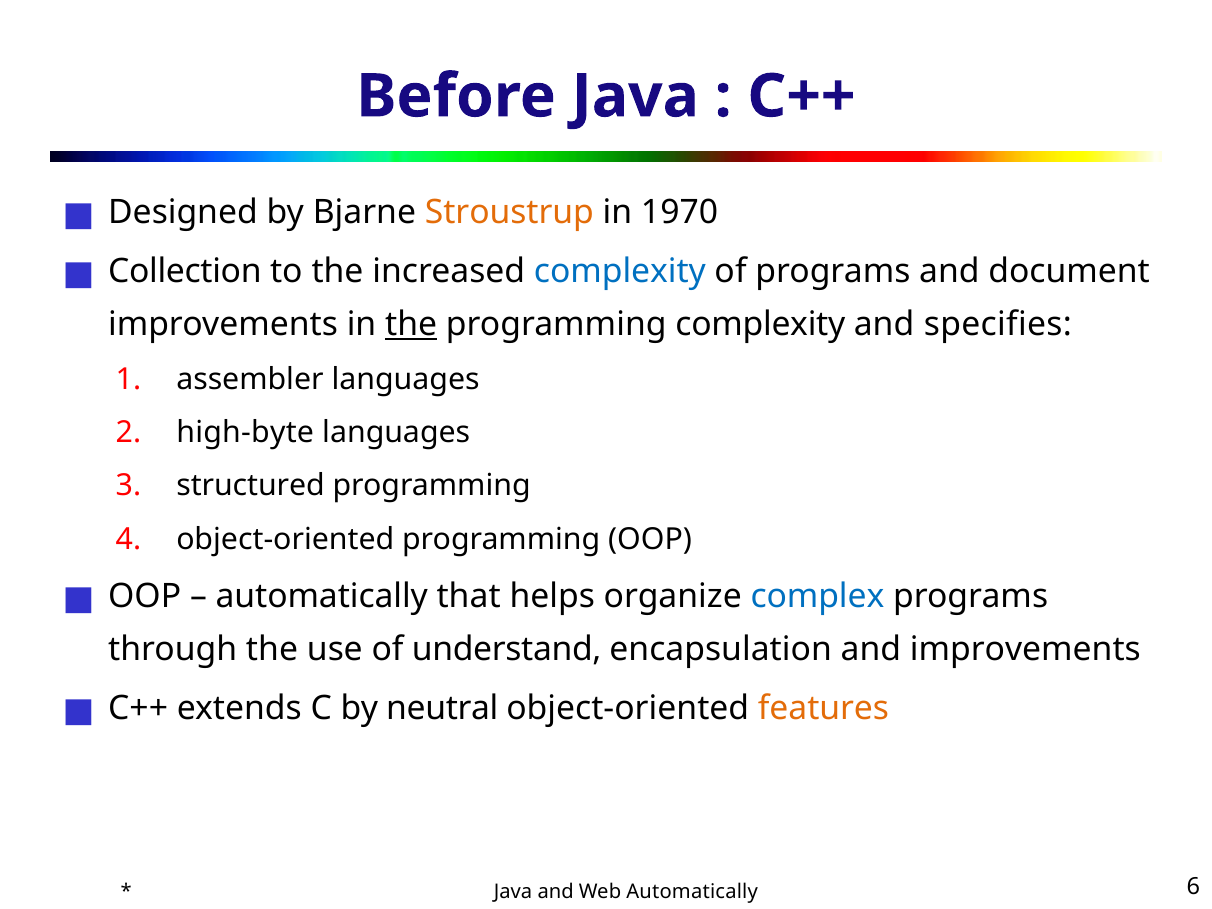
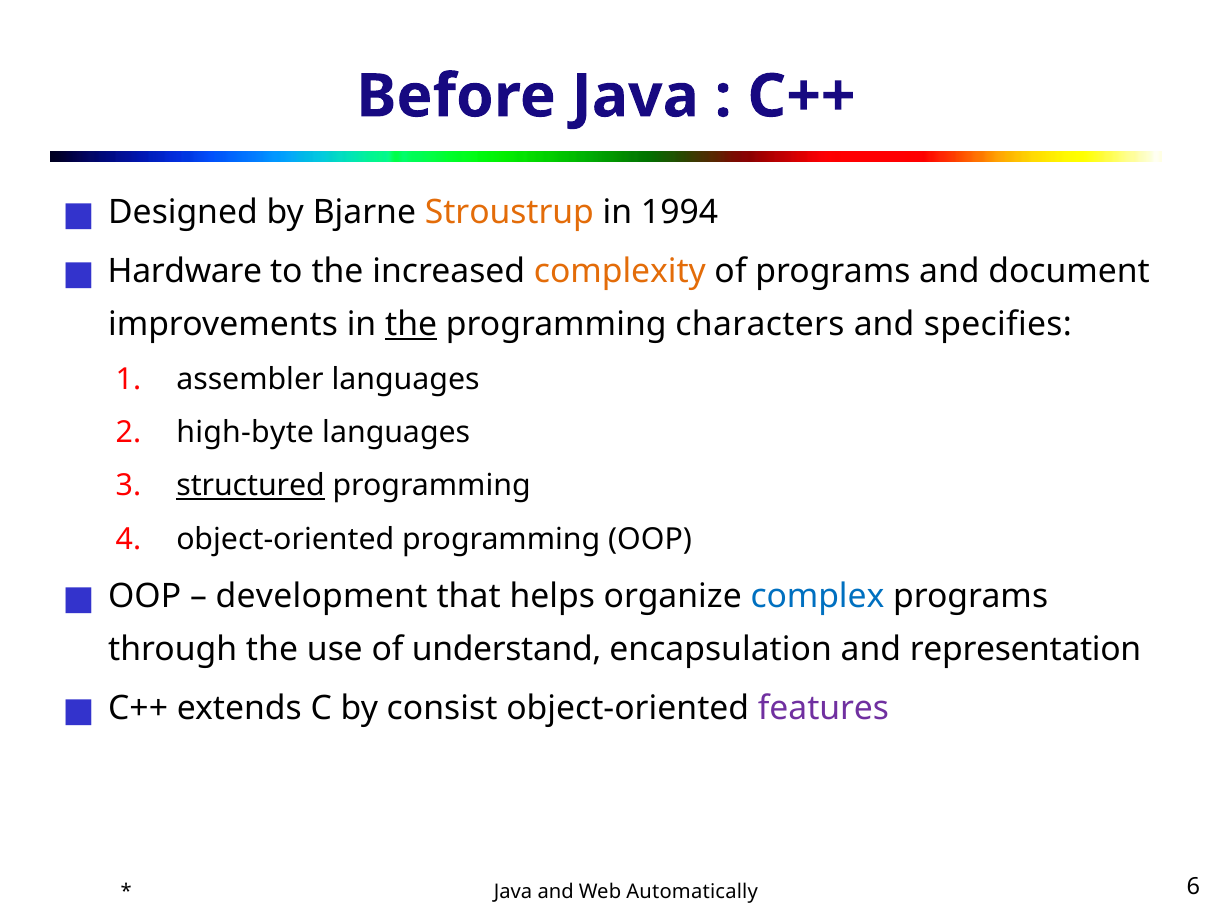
1970: 1970 -> 1994 (680, 212)
Collection: Collection -> Hardware (185, 272)
complexity colour: blue -> orange (620, 272)
programming complexity: complexity -> characters (760, 324)
structured underline: none -> present (251, 486)
automatically: automatically -> development (322, 597)
and improvements: improvements -> representation (1026, 649)
neutral: neutral -> consist (442, 709)
features colour: orange -> purple (823, 709)
